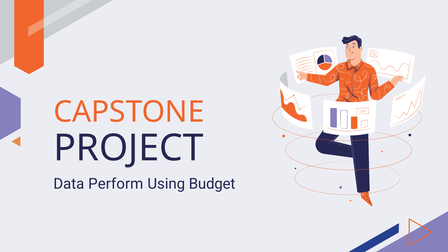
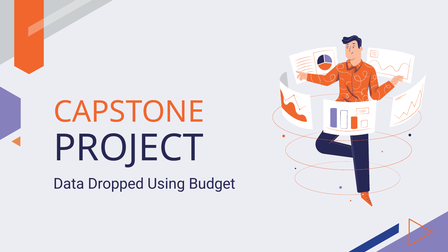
Perform: Perform -> Dropped (116, 184)
